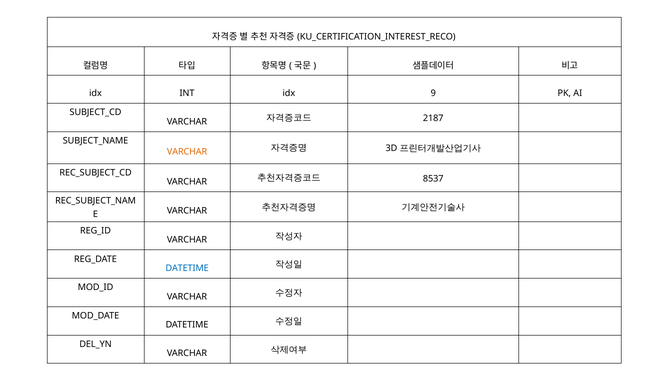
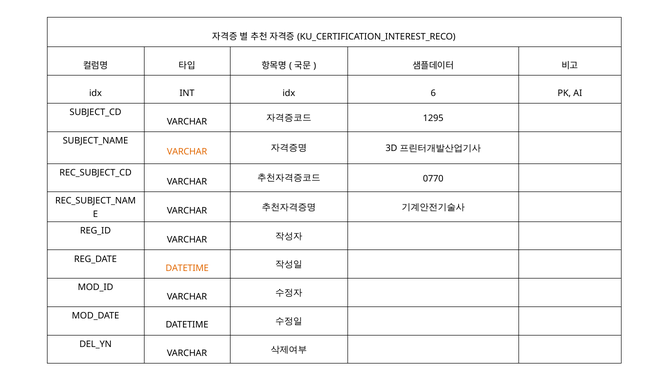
9: 9 -> 6 (433, 93)
2187: 2187 -> 1295 (433, 118)
8537: 8537 -> 0770 (433, 178)
DATETIME colour: blue -> orange (187, 268)
